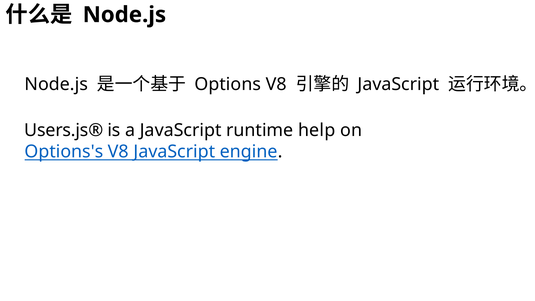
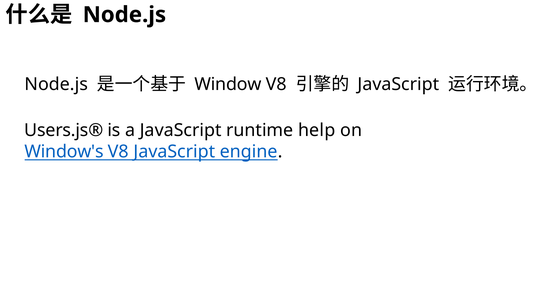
Options: Options -> Window (228, 84)
Options's: Options's -> Window's (64, 152)
